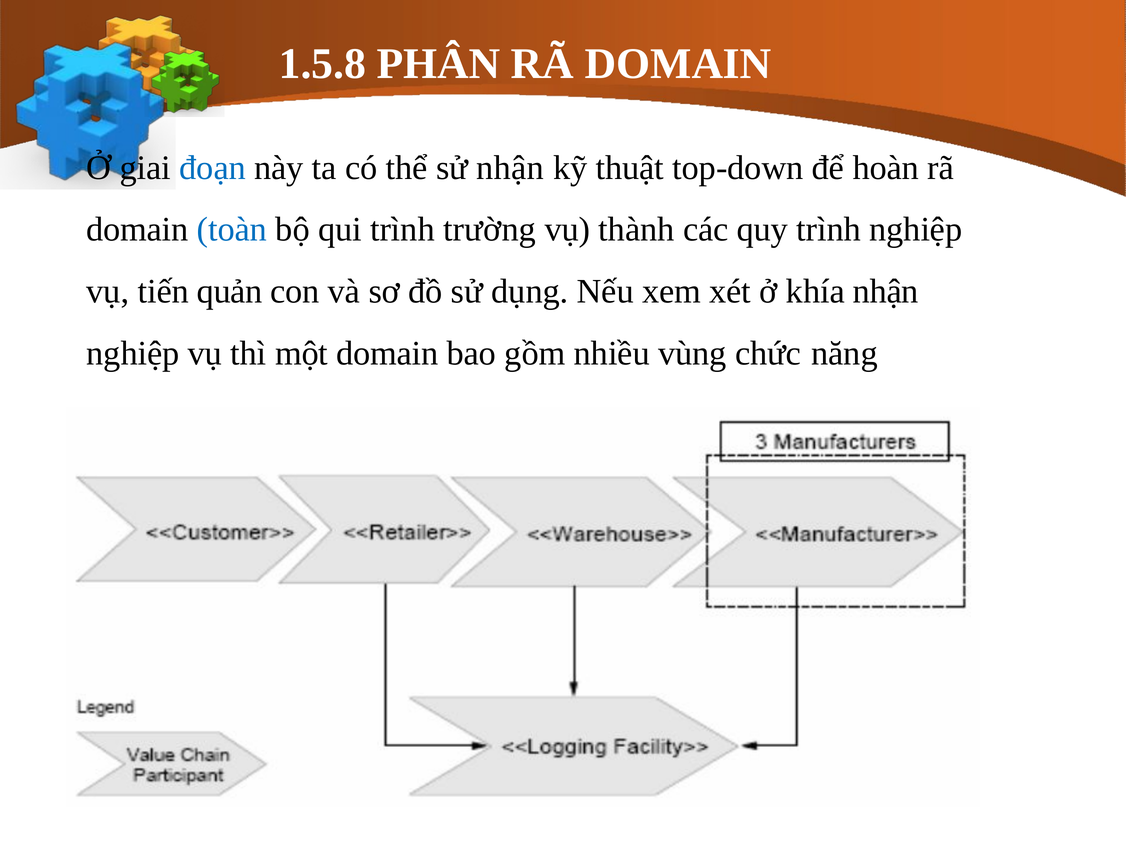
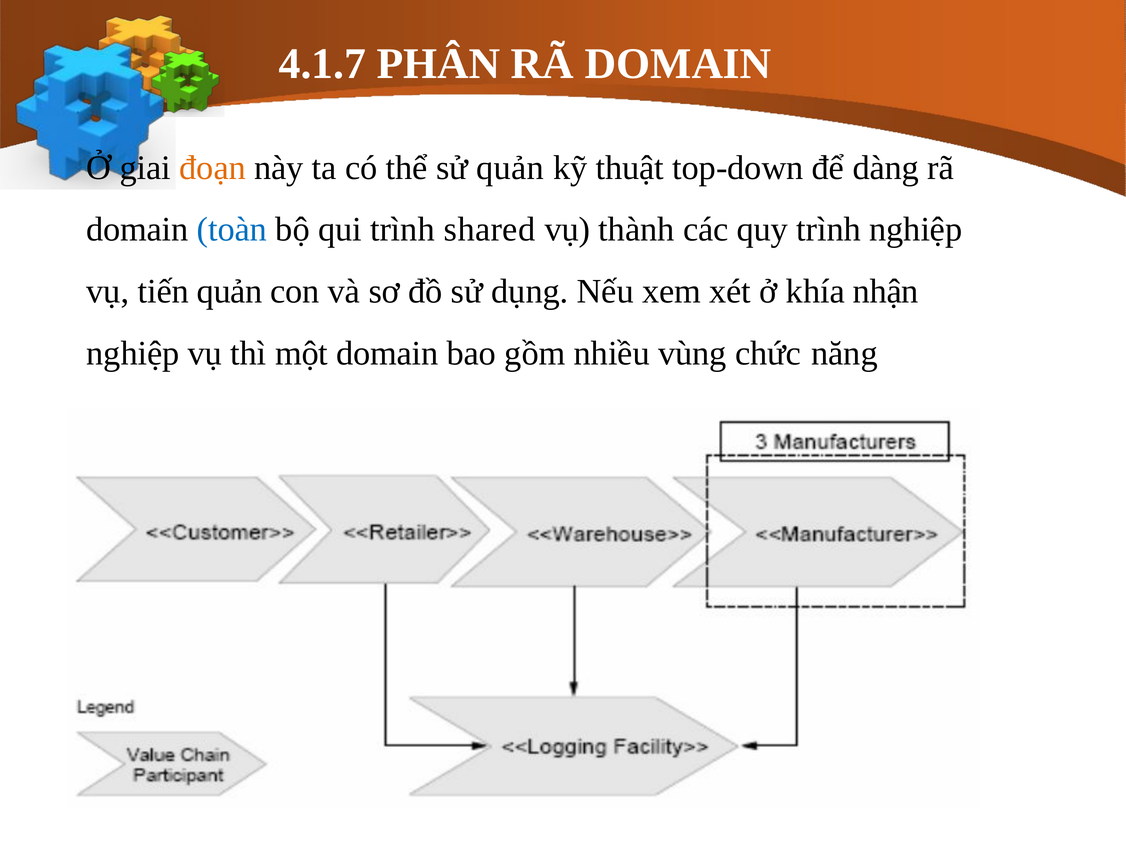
1.5.8: 1.5.8 -> 4.1.7 (322, 64)
đoạn colour: blue -> orange (213, 168)
sử nhận: nhận -> quản (510, 168)
hoàn: hoàn -> dàng (886, 168)
trường: trường -> shared (490, 230)
